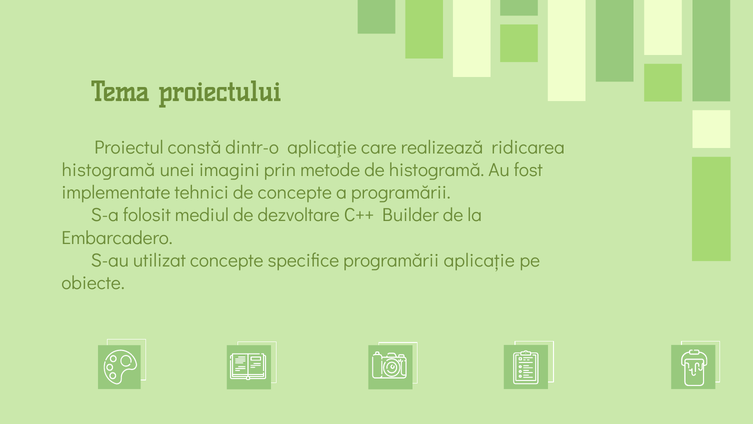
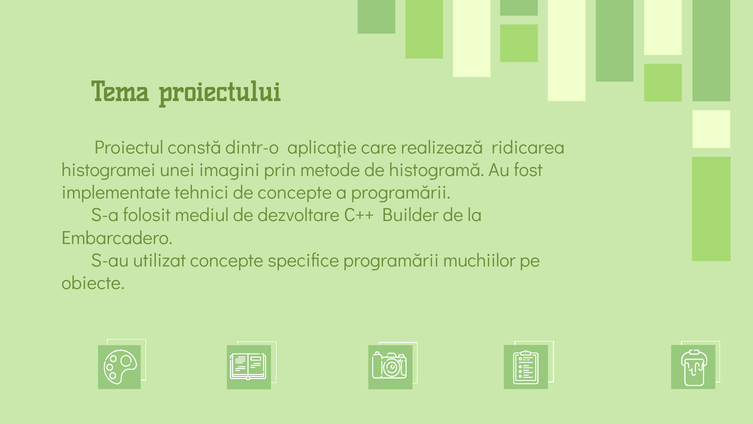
histogramă: histogramă -> histogramei (109, 170)
programării aplicaţie: aplicaţie -> muchiilor (479, 260)
